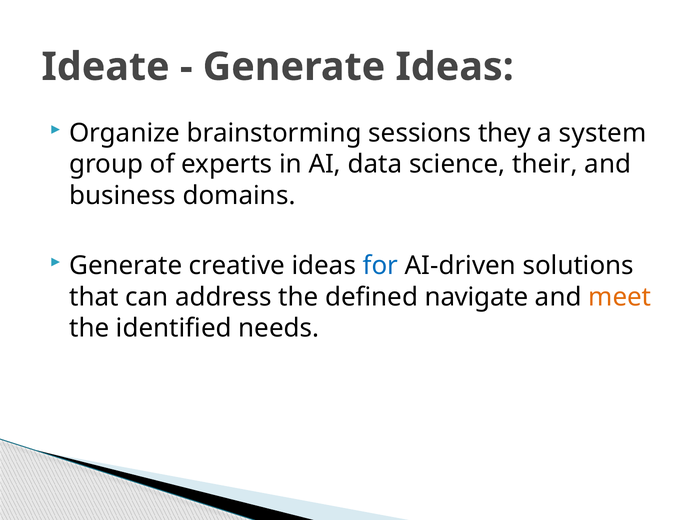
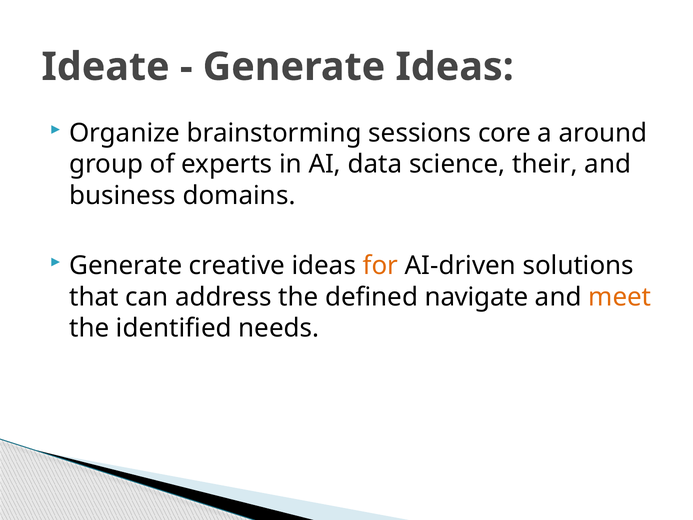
they: they -> core (504, 133)
system: system -> around (603, 133)
for colour: blue -> orange (380, 266)
